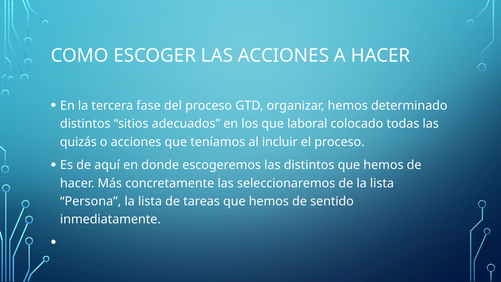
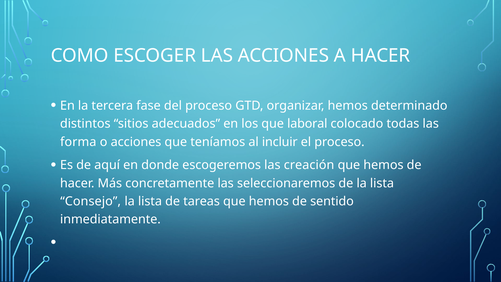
quizás: quizás -> forma (78, 142)
las distintos: distintos -> creación (309, 165)
Persona: Persona -> Consejo (91, 201)
